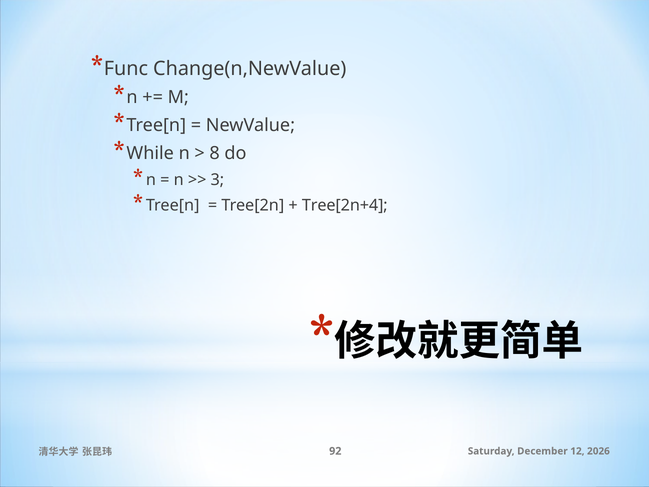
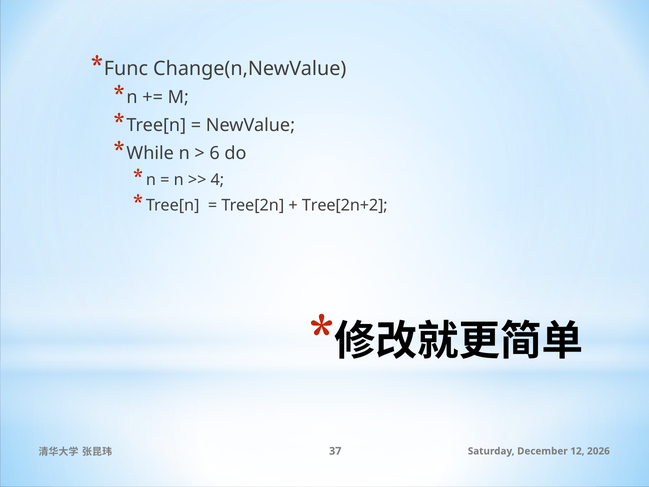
8: 8 -> 6 (215, 153)
3: 3 -> 4 (217, 180)
Tree[2n+4: Tree[2n+4 -> Tree[2n+2 (345, 205)
92: 92 -> 37 (335, 451)
